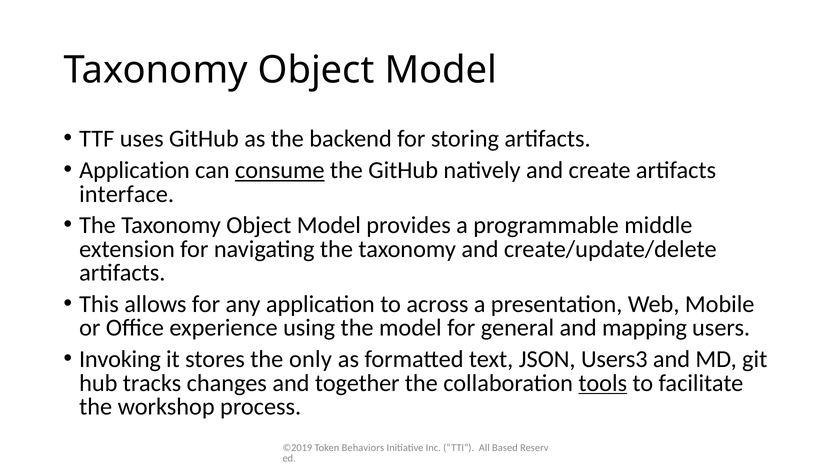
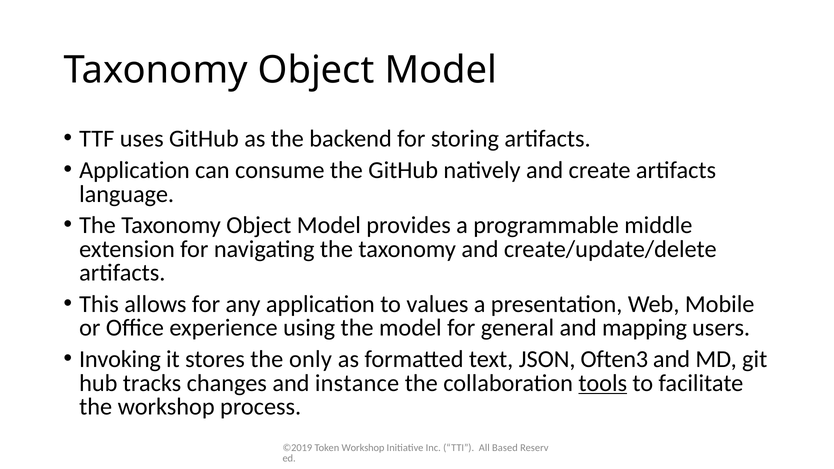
consume underline: present -> none (280, 170)
interface: interface -> language (127, 194)
across: across -> values (437, 304)
Users3: Users3 -> Often3 (614, 359)
together: together -> instance (357, 383)
Token Behaviors: Behaviors -> Workshop (363, 448)
